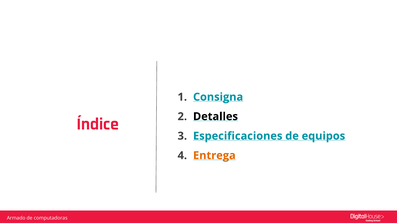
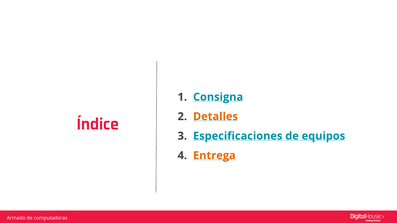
Detalles colour: black -> orange (215, 117)
